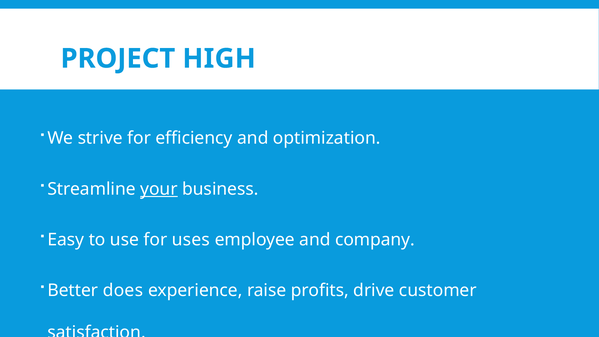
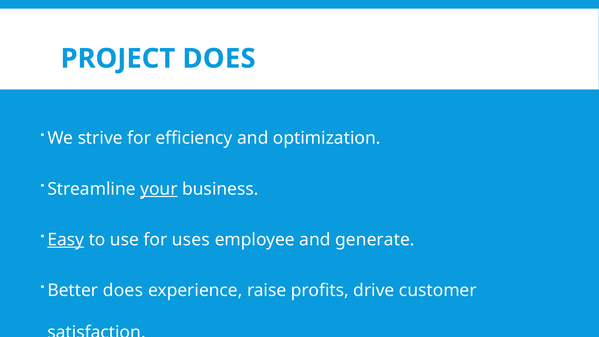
PROJECT HIGH: HIGH -> DOES (219, 59)
Easy underline: none -> present (66, 240)
company: company -> generate (375, 240)
